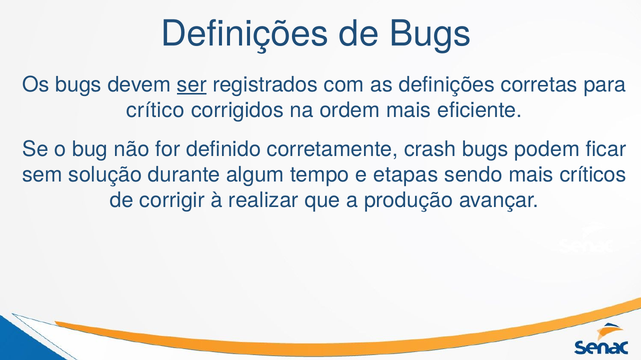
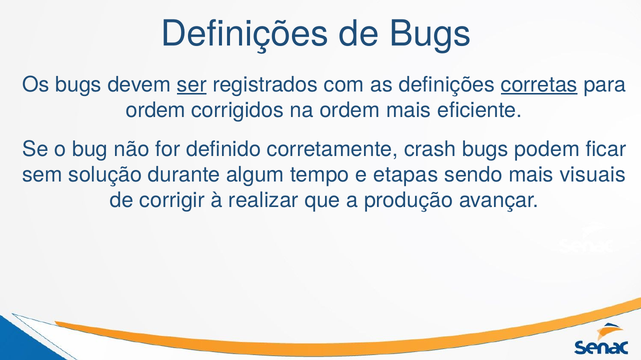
corretas underline: none -> present (539, 85)
crítico: crítico -> ordem (156, 110)
críticos: críticos -> visuais (593, 175)
